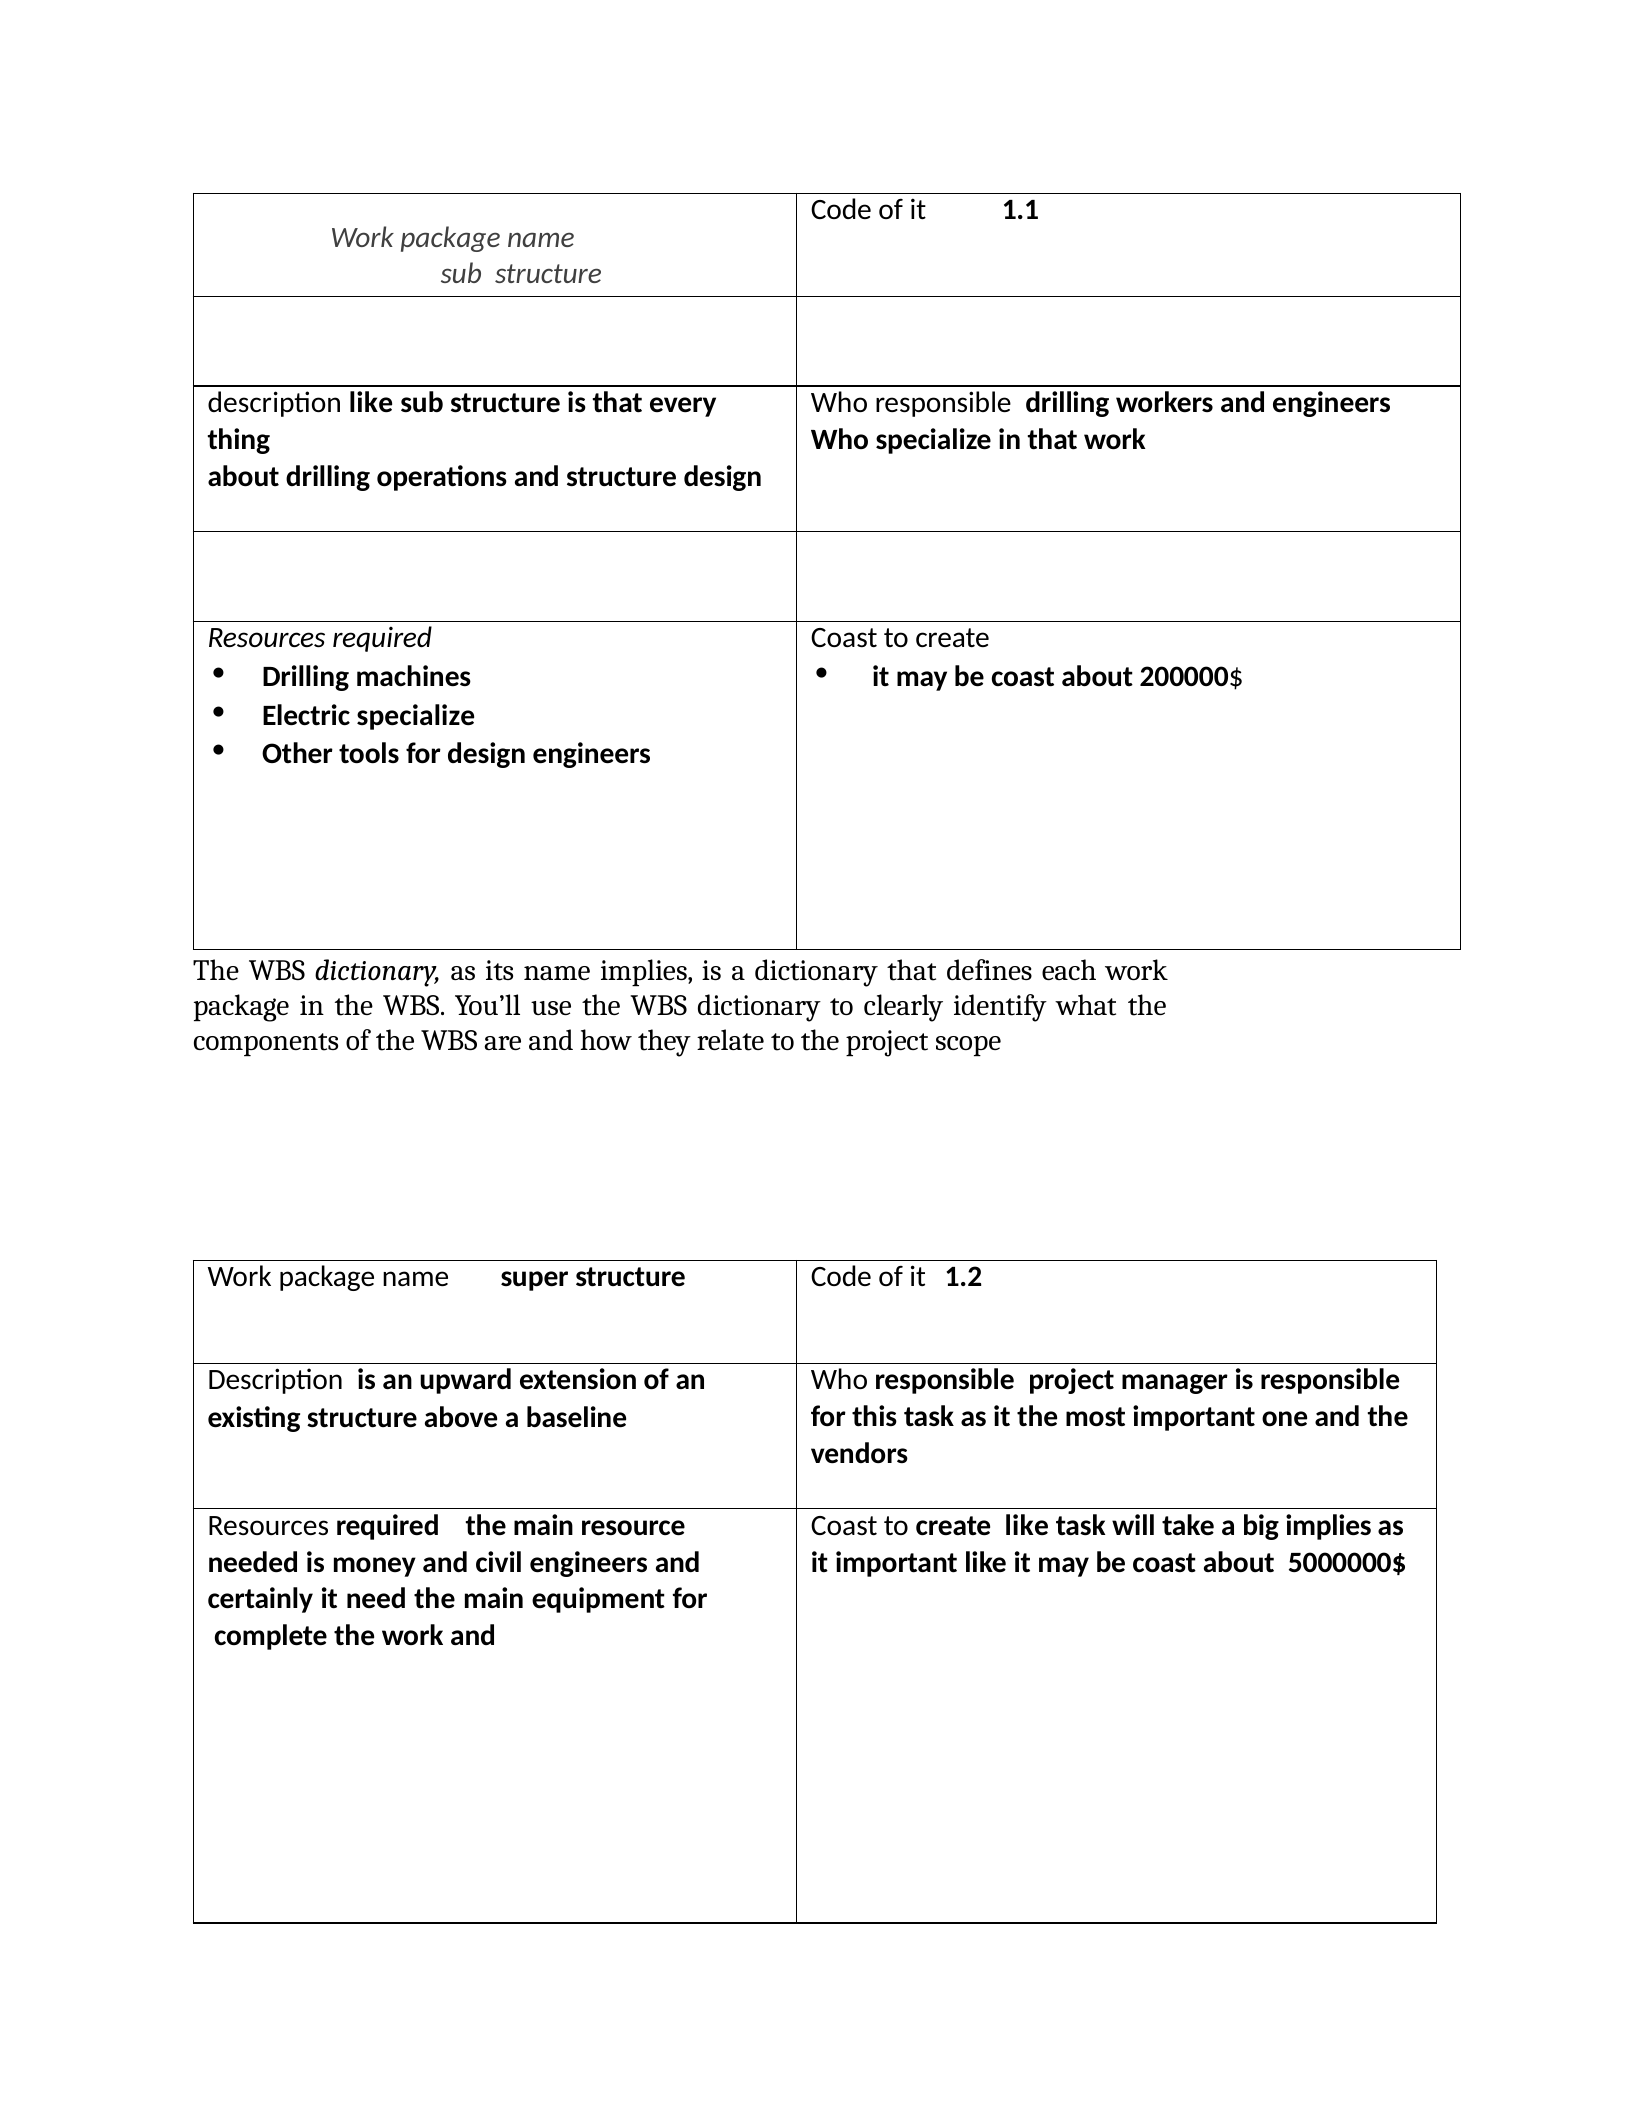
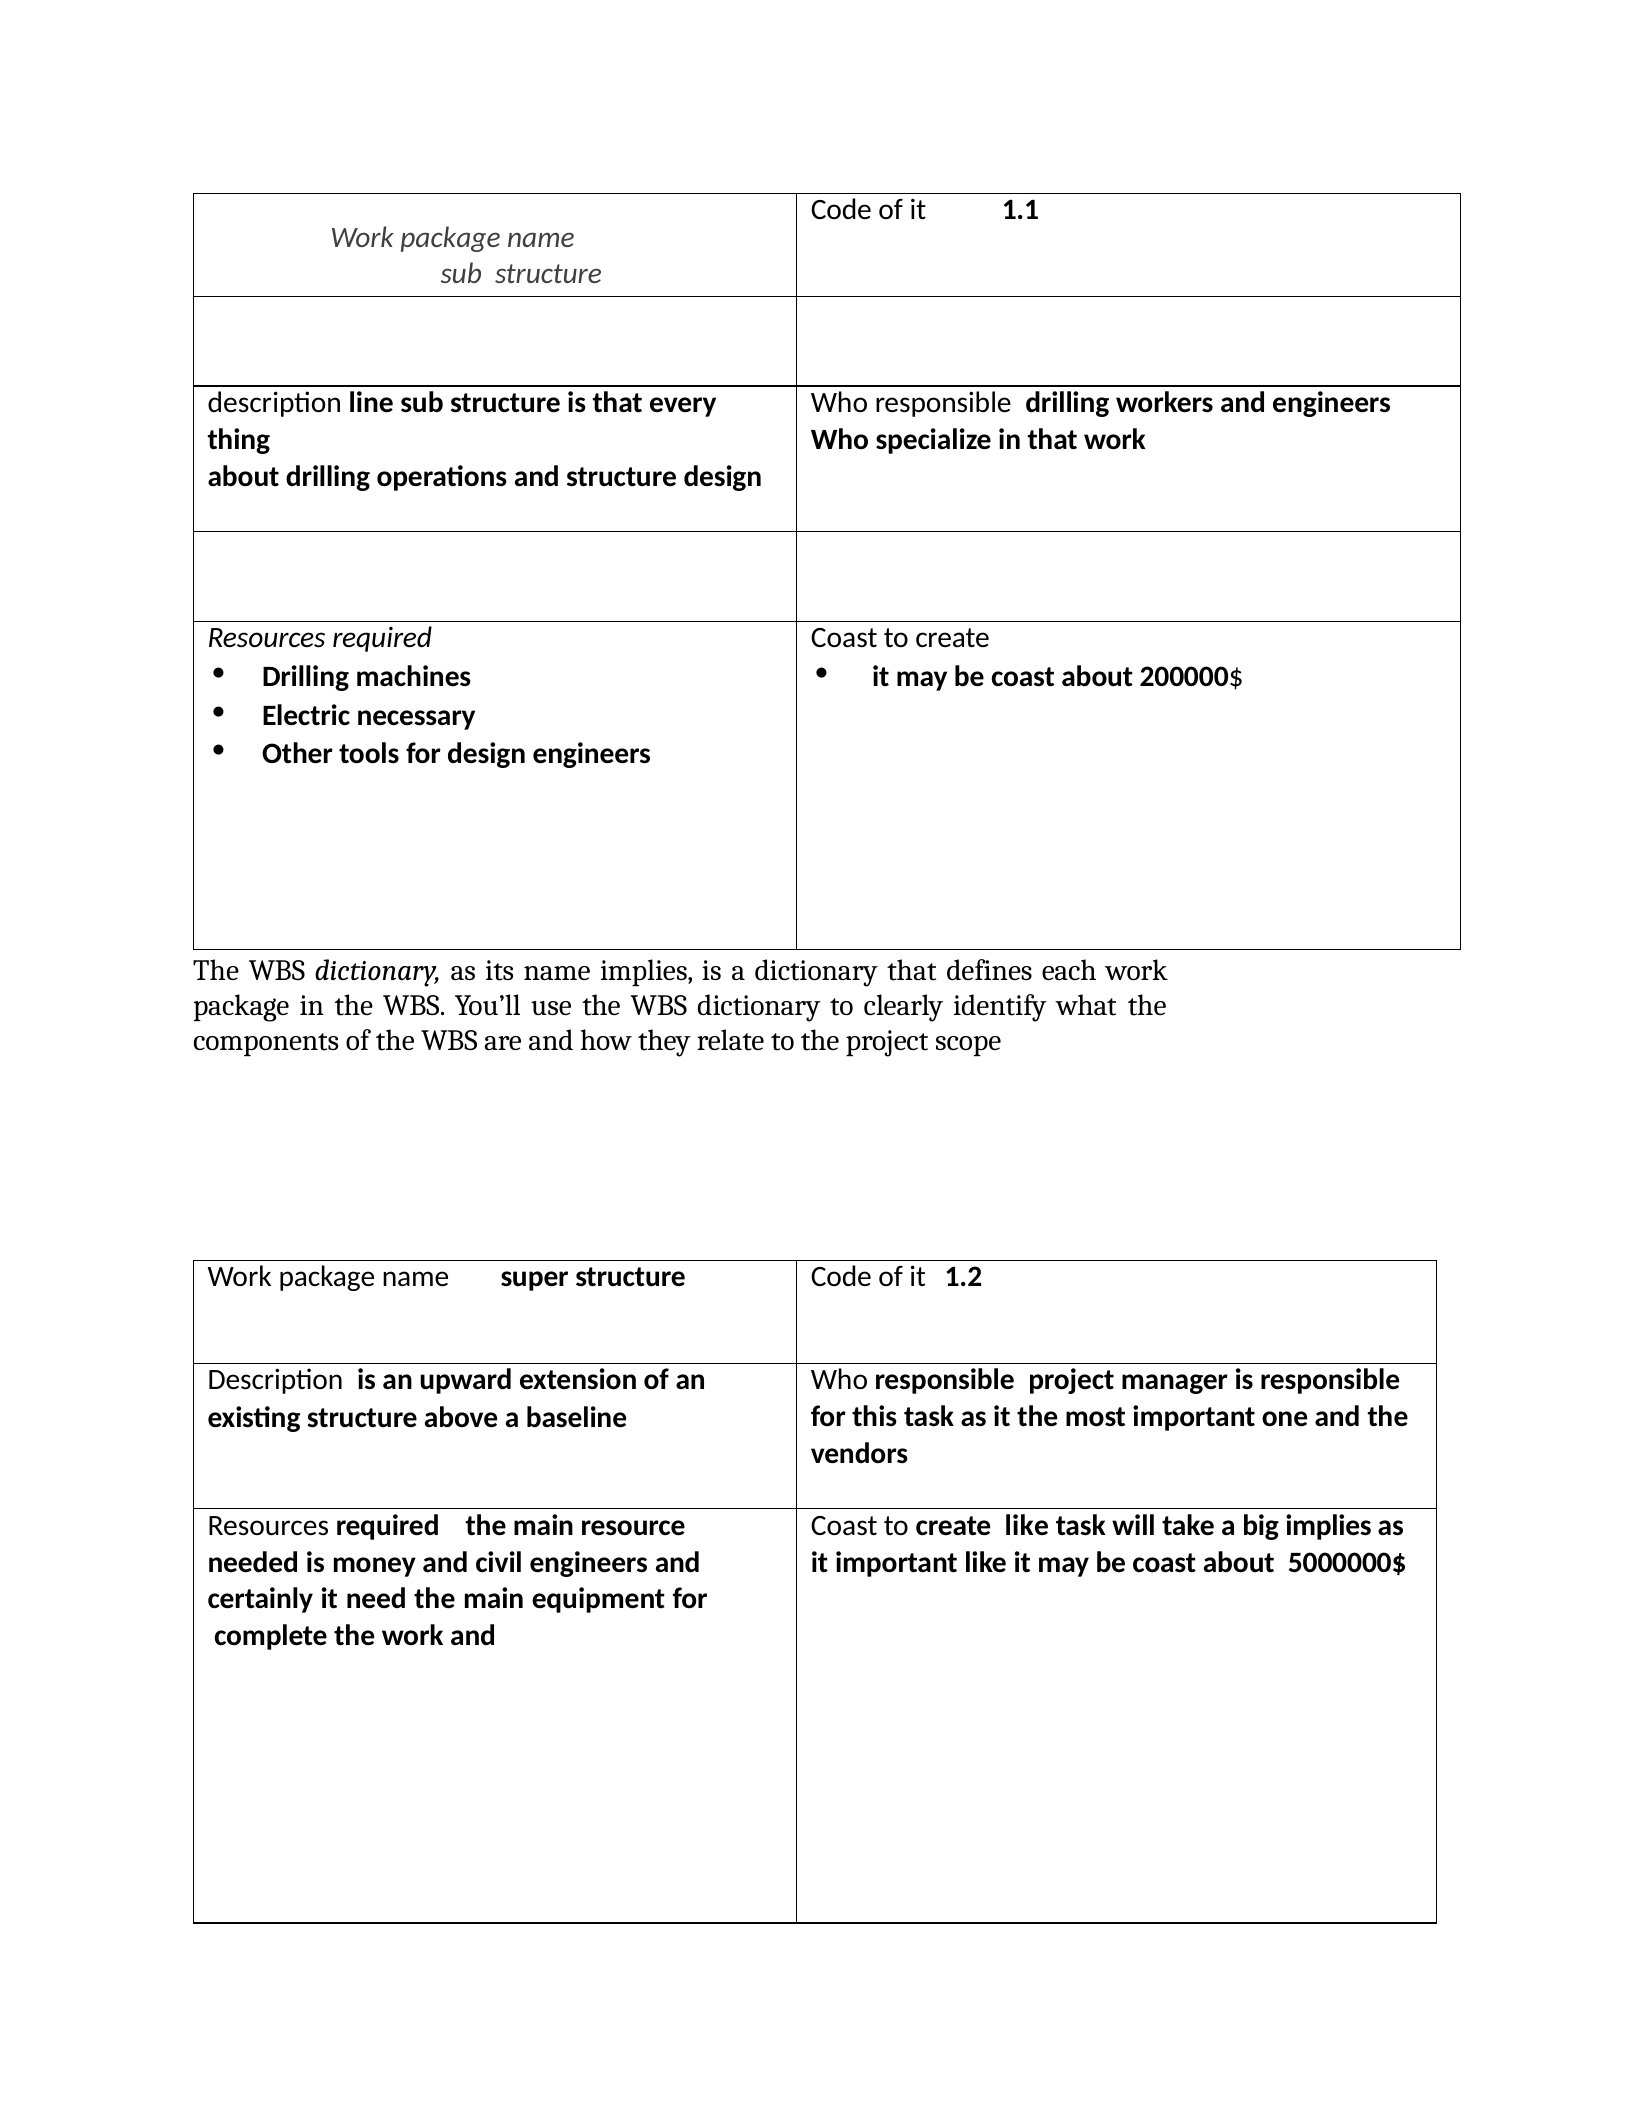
description like: like -> line (371, 403)
Electric specialize: specialize -> necessary (416, 716)
